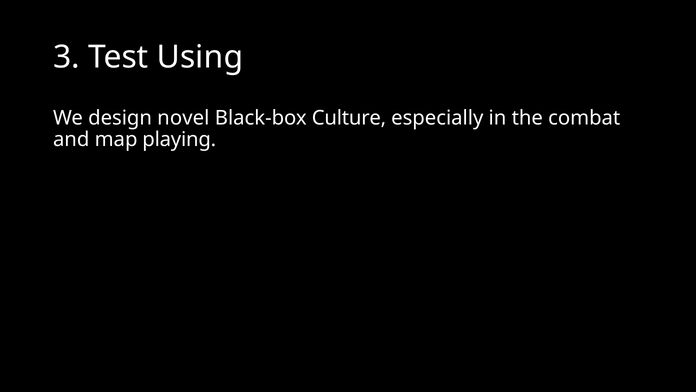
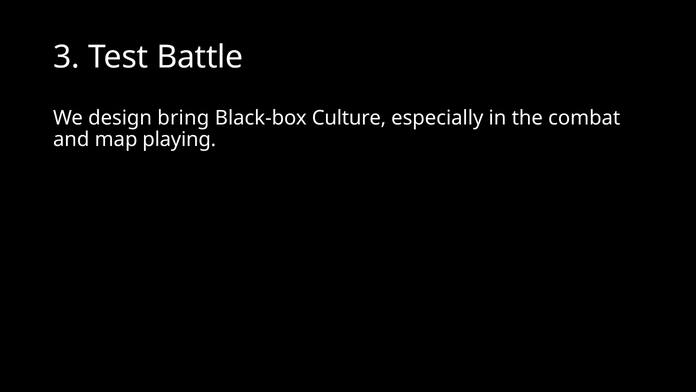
Using: Using -> Battle (200, 57)
novel: novel -> bring (183, 118)
